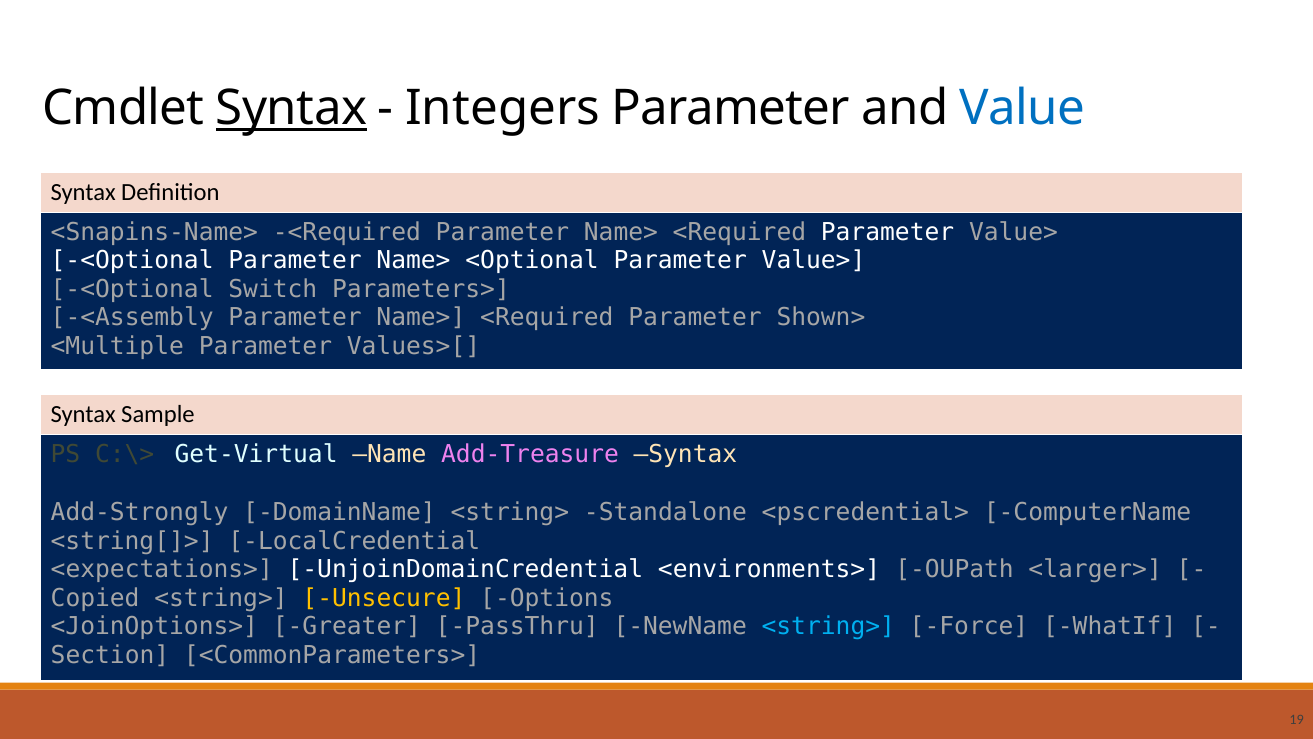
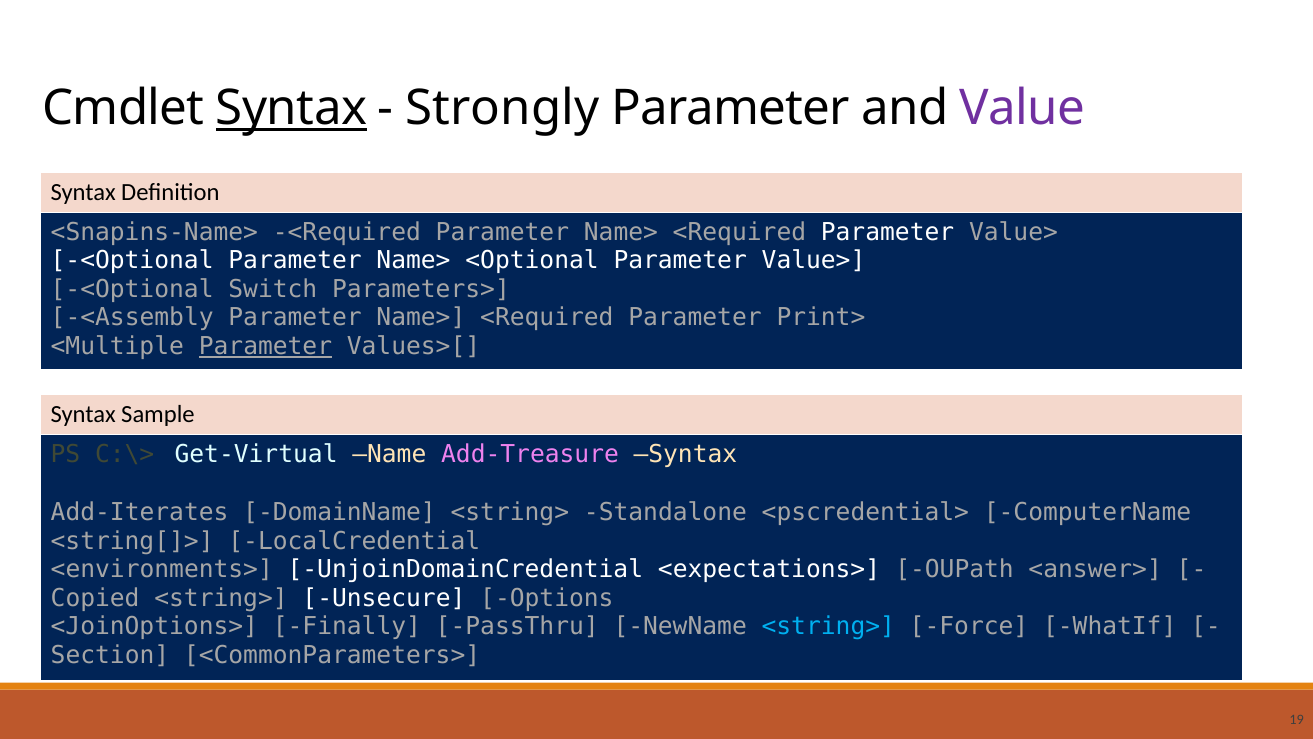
Integers: Integers -> Strongly (503, 108)
Value colour: blue -> purple (1022, 108)
Shown>: Shown> -> Print> (821, 318)
Parameter underline: none -> present (265, 346)
Add-Strongly: Add-Strongly -> Add-Iterates (140, 512)
<expectations>: <expectations> -> <environments> (162, 569)
<environments>: <environments> -> <expectations> (769, 569)
<larger>: <larger> -> <answer> (1095, 569)
Unsecure colour: yellow -> white (384, 598)
Greater: Greater -> Finally (347, 626)
